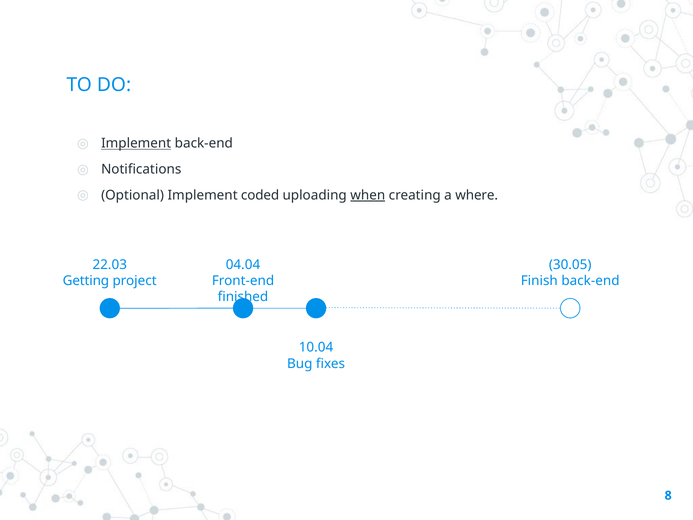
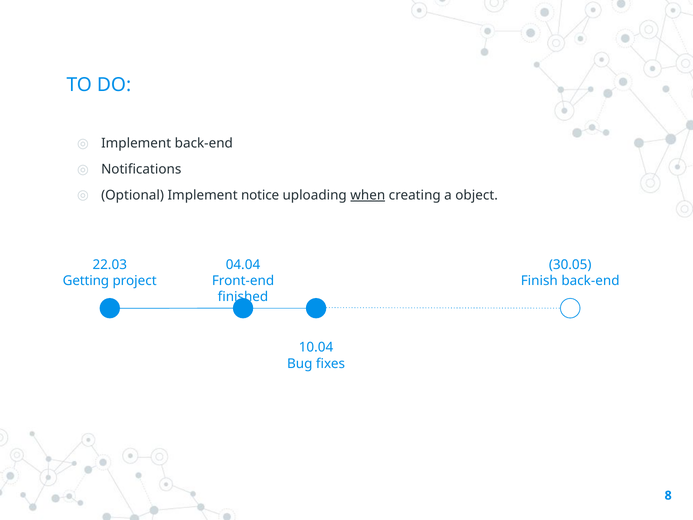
Implement underline: present -> none (136, 143)
coded: coded -> notice (260, 195)
where: where -> object (477, 195)
